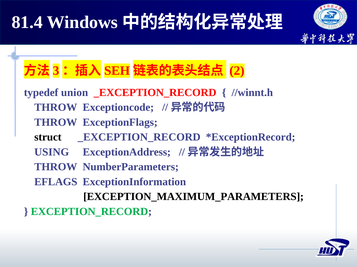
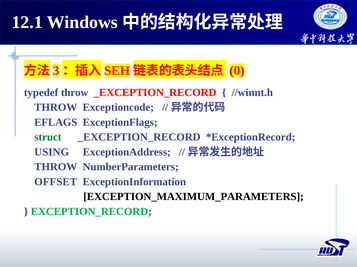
81.4: 81.4 -> 12.1 (27, 22)
2: 2 -> 0 (237, 71)
typedef union: union -> throw (75, 93)
THROW: THROW -> EFLAGS (56, 123)
struct colour: black -> green (48, 137)
EFLAGS: EFLAGS -> OFFSET (56, 182)
